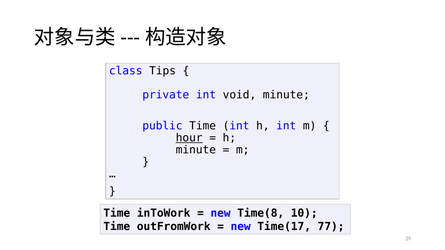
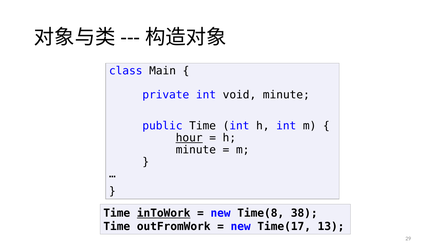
Tips: Tips -> Main (163, 71)
inToWork underline: none -> present (164, 214)
10: 10 -> 38 (304, 214)
77: 77 -> 13 (331, 227)
